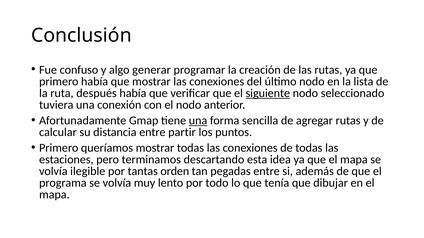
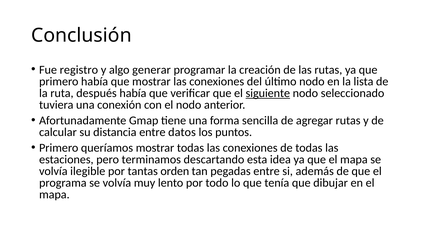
confuso: confuso -> registro (79, 70)
una underline: present -> none (198, 121)
partir: partir -> datos (182, 132)
